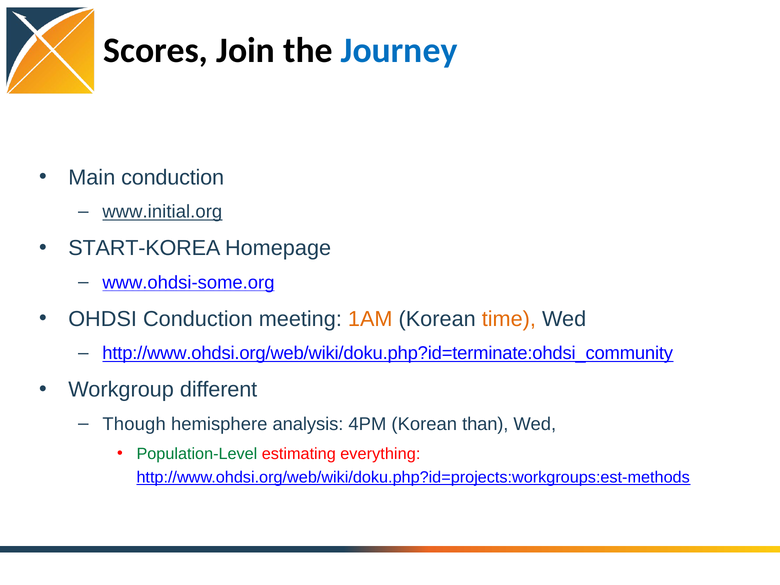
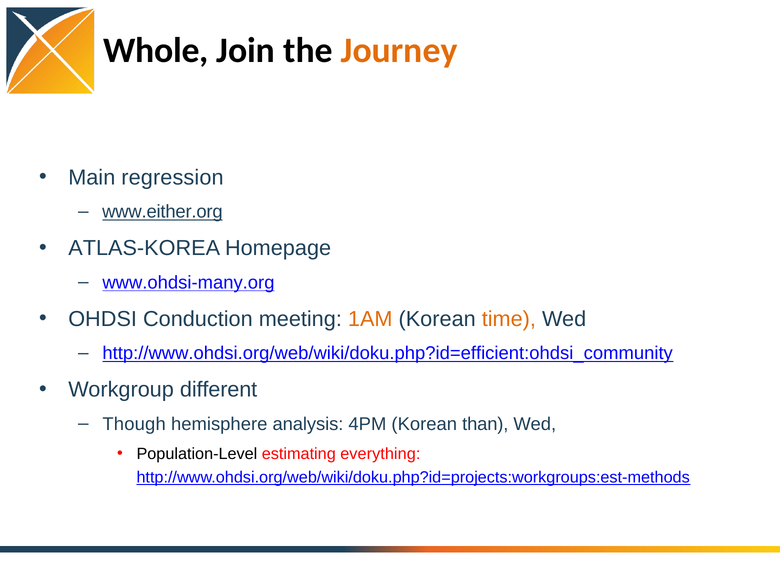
Scores: Scores -> Whole (156, 50)
Journey colour: blue -> orange (399, 50)
Main conduction: conduction -> regression (172, 178)
www.initial.org: www.initial.org -> www.either.org (162, 212)
START-KOREA: START-KOREA -> ATLAS-KOREA (144, 248)
www.ohdsi-some.org: www.ohdsi-some.org -> www.ohdsi-many.org (188, 283)
http://www.ohdsi.org/web/wiki/doku.php?id=terminate:ohdsi_community: http://www.ohdsi.org/web/wiki/doku.php?id=terminate:ohdsi_community -> http://www.ohdsi.org/web/wiki/doku.php?id=efficient:ohdsi_community (388, 353)
Population-Level colour: green -> black (197, 454)
